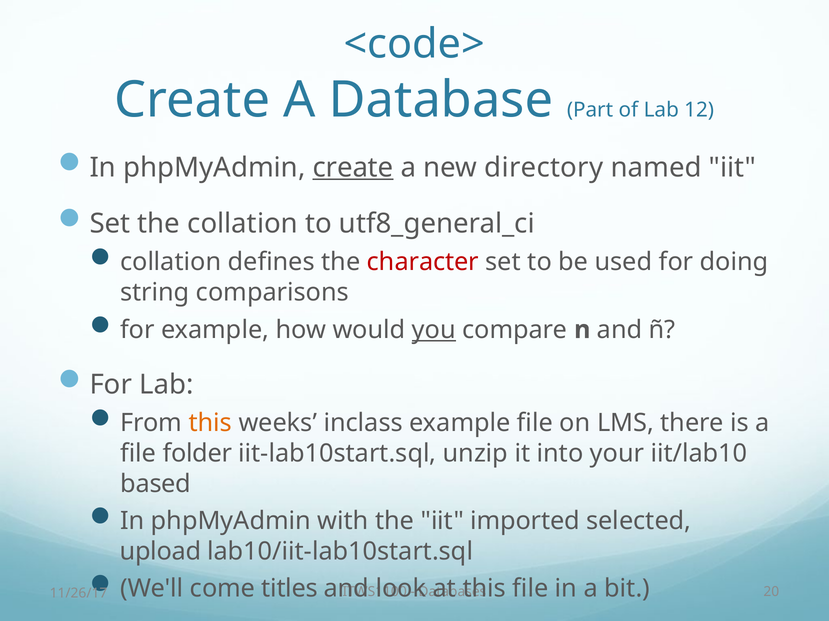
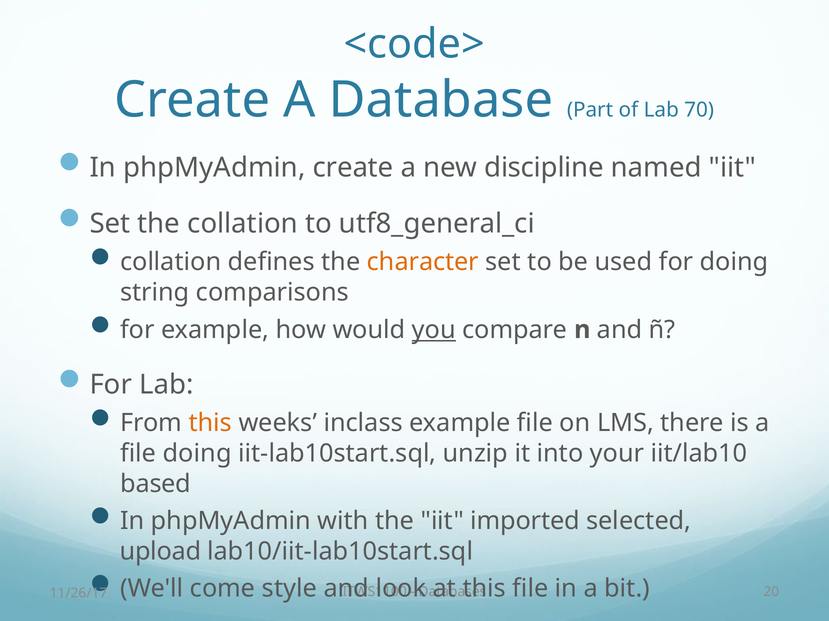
12: 12 -> 70 (699, 110)
create underline: present -> none (353, 168)
directory: directory -> discipline (544, 168)
character colour: red -> orange (423, 262)
file folder: folder -> doing (197, 454)
titles: titles -> style (289, 589)
